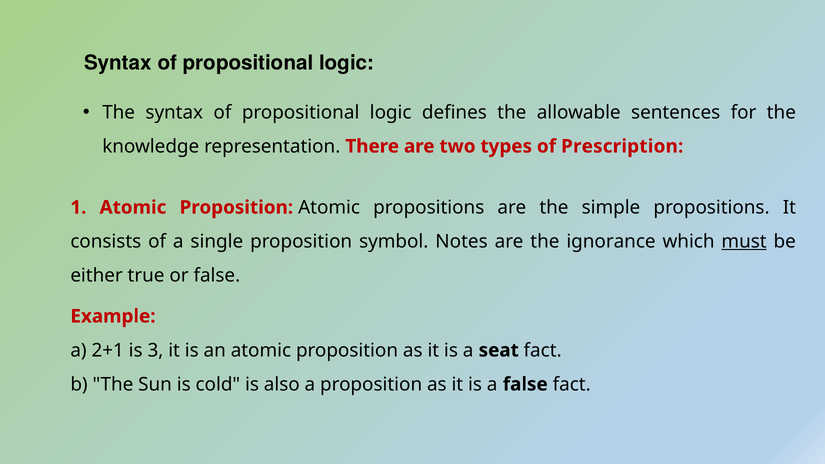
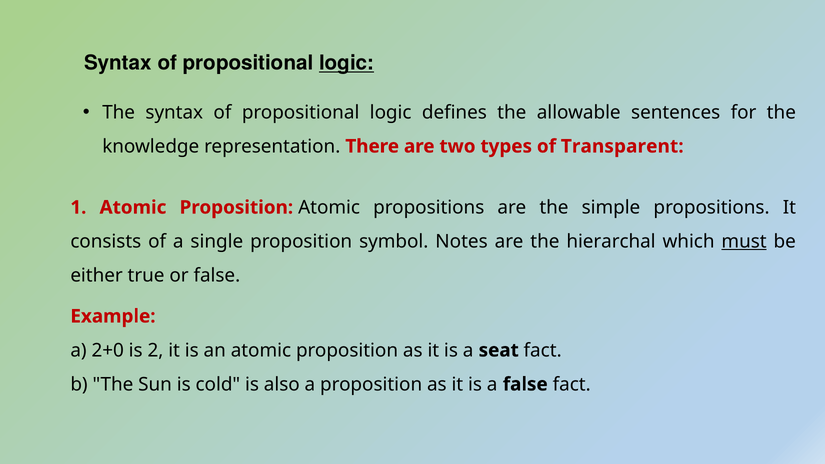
logic underline: none -> present (347, 63)
Prescription: Prescription -> Transparent (622, 146)
ignorance: ignorance -> hierarchal (611, 241)
2+1: 2+1 -> 2+0 (108, 350)
3: 3 -> 2 (155, 350)
